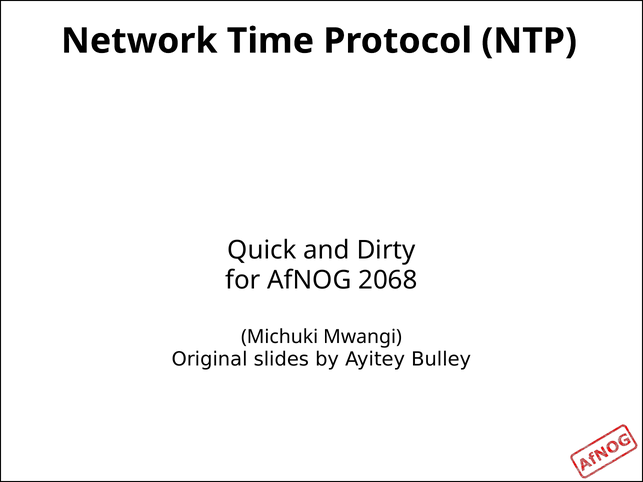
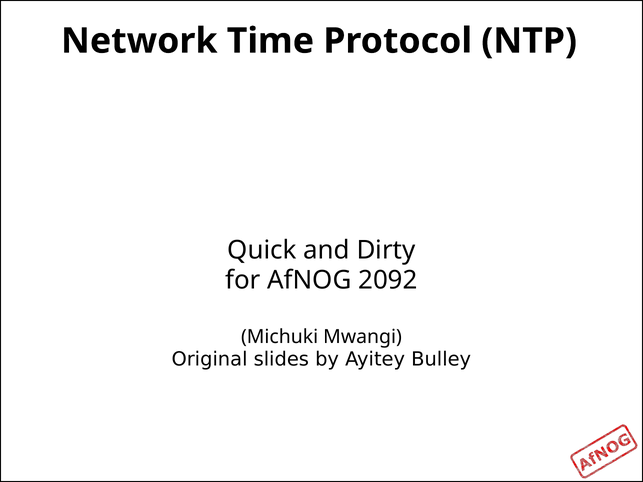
2068: 2068 -> 2092 (388, 280)
